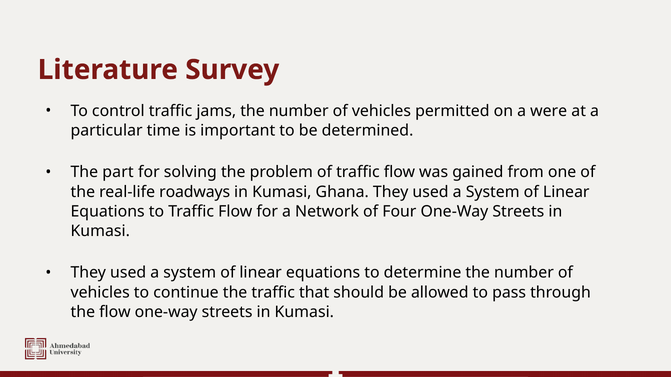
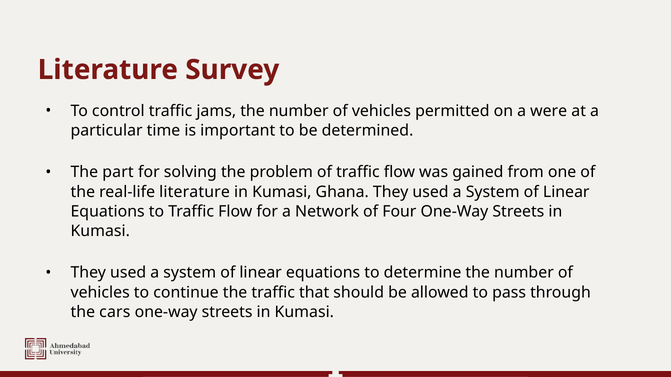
real-life roadways: roadways -> literature (195, 192)
the flow: flow -> cars (115, 312)
